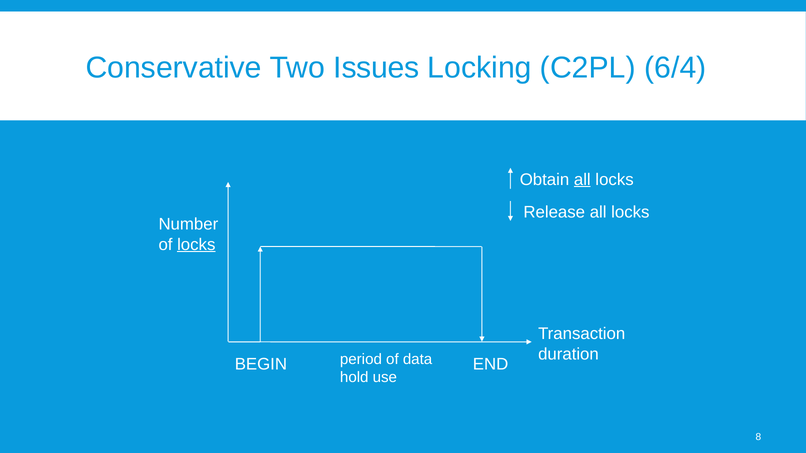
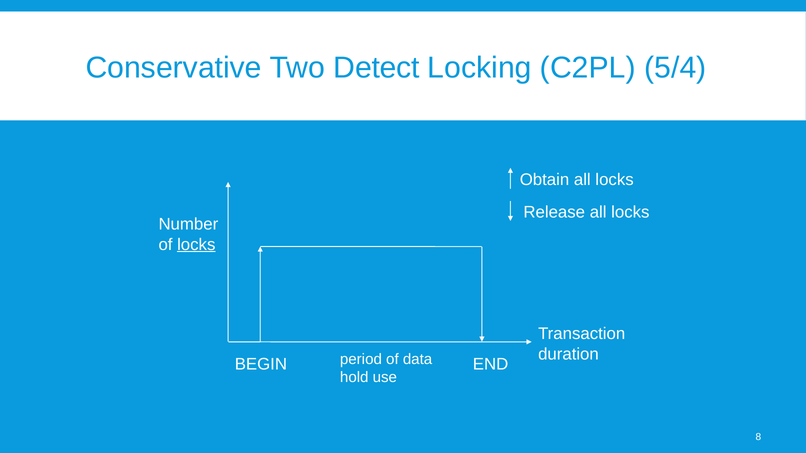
Issues: Issues -> Detect (376, 68)
6/4: 6/4 -> 5/4 (675, 68)
all underline: present -> none (582, 180)
